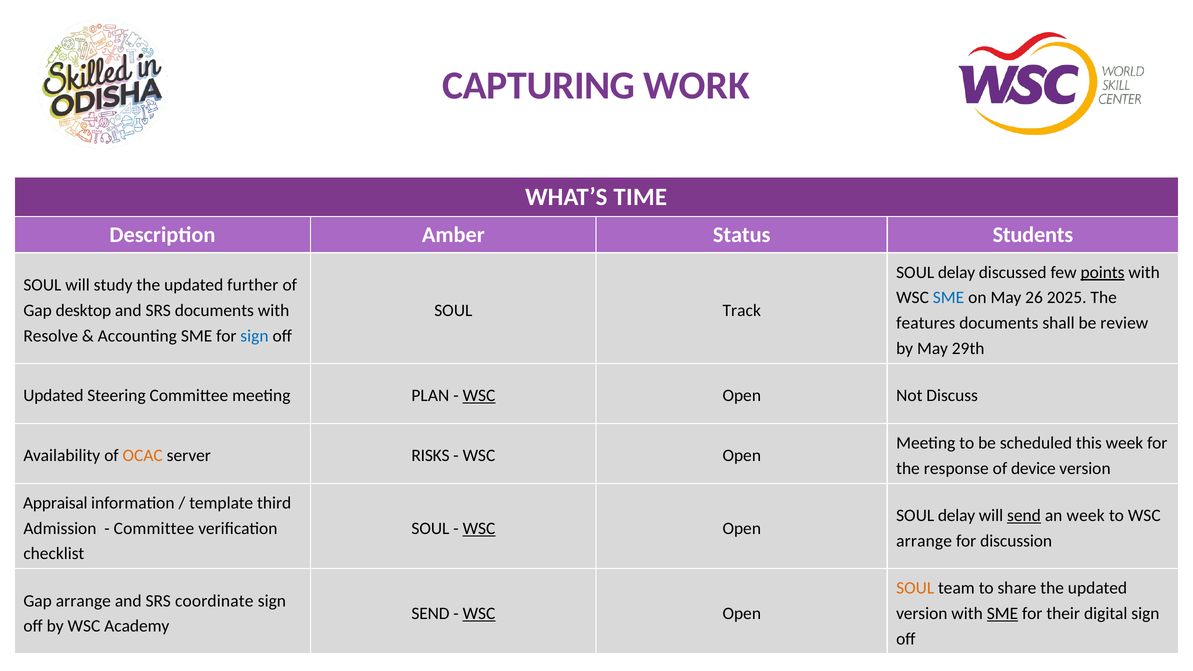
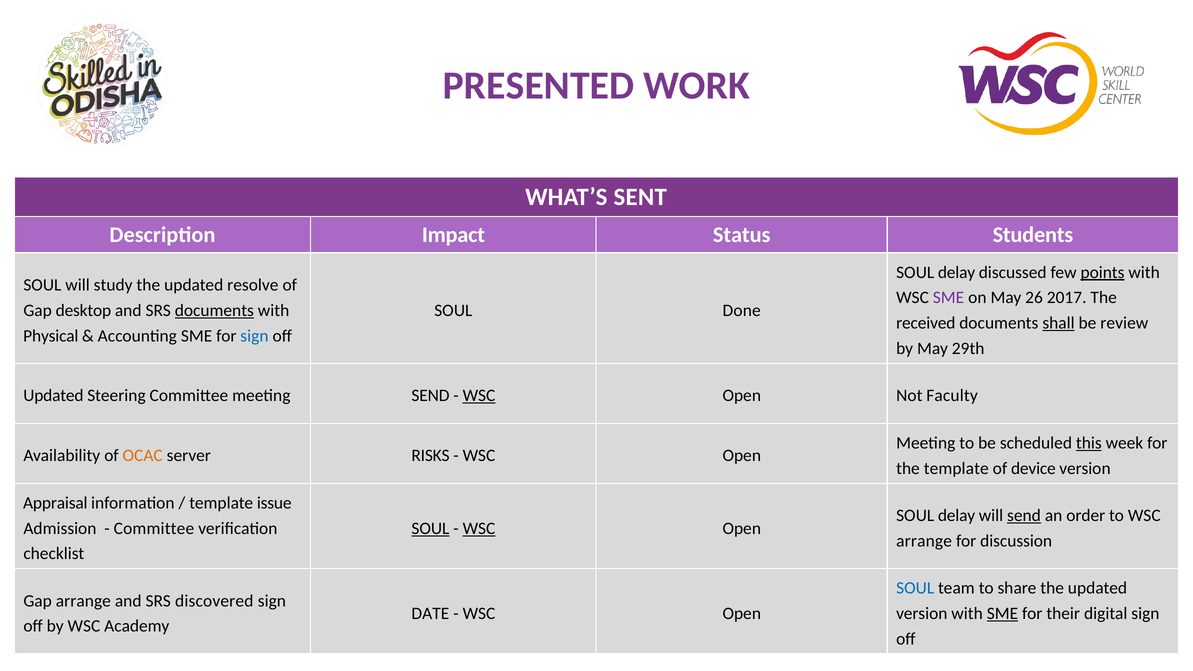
CAPTURING: CAPTURING -> PRESENTED (539, 86)
TIME: TIME -> SENT (640, 197)
Amber: Amber -> Impact (453, 235)
further: further -> resolve (253, 285)
SME colour: blue -> purple (949, 298)
2025: 2025 -> 2017 (1067, 298)
documents underline: none -> present (214, 310)
Track: Track -> Done (742, 310)
features: features -> received (926, 323)
shall underline: none -> present (1059, 323)
Resolve: Resolve -> Physical (51, 336)
meeting PLAN: PLAN -> SEND (430, 396)
Discuss: Discuss -> Faculty (952, 396)
this underline: none -> present (1089, 443)
the response: response -> template (956, 468)
third: third -> issue (274, 503)
an week: week -> order (1086, 516)
SOUL underline: none -> present (430, 528)
SOUL colour: orange -> blue (915, 588)
coordinate: coordinate -> discovered (214, 601)
SEND: SEND -> DATE (430, 614)
WSC underline: present -> none (479, 614)
